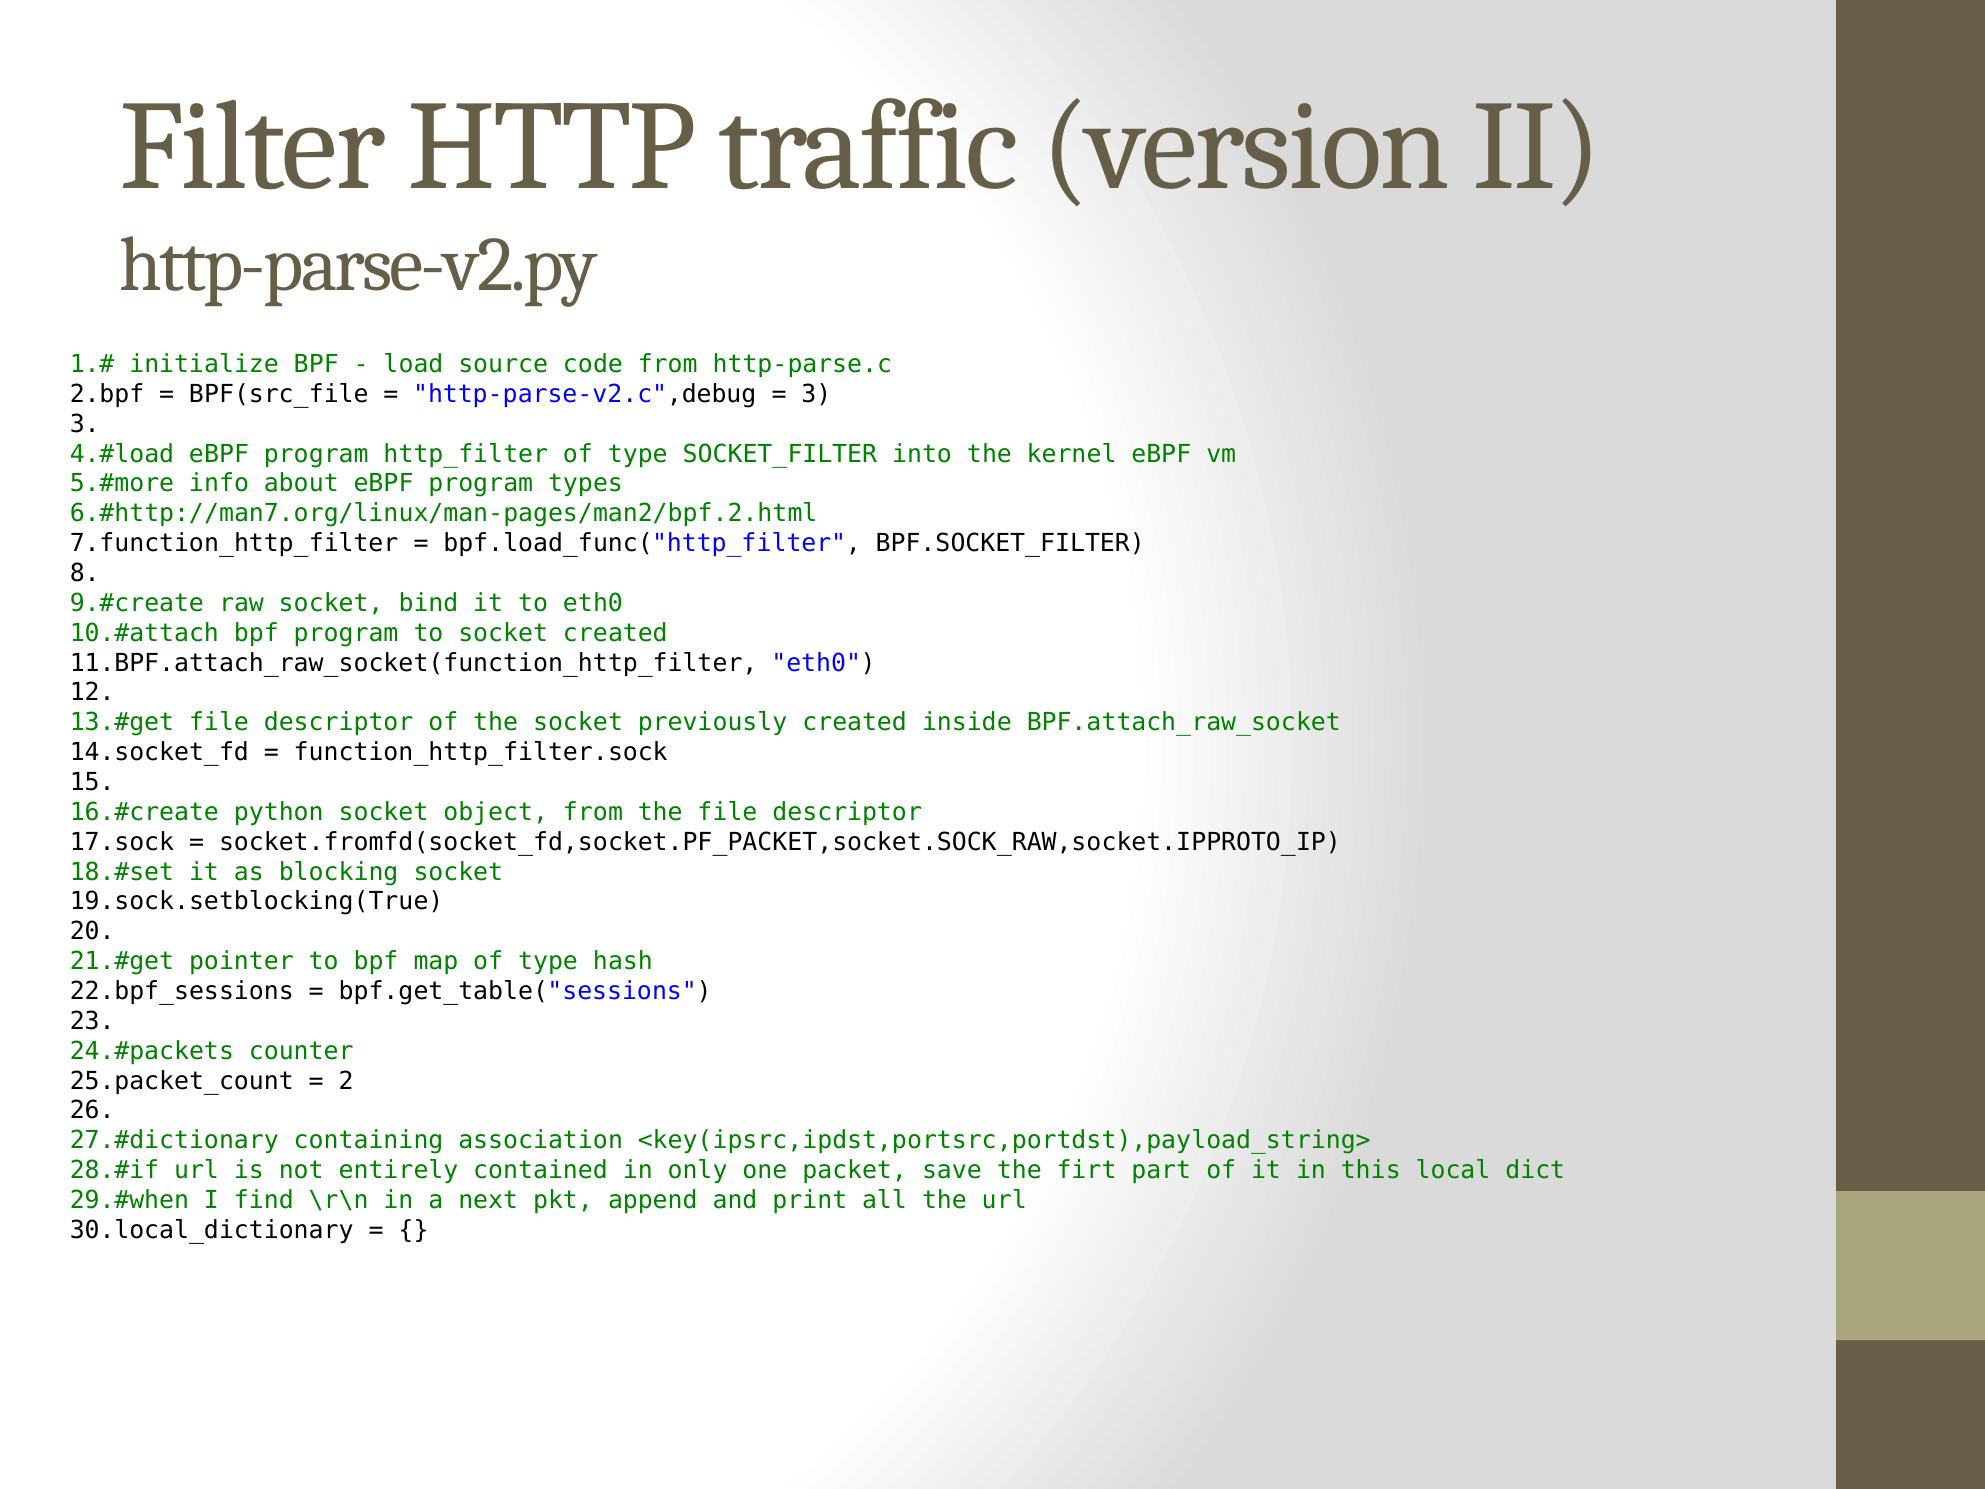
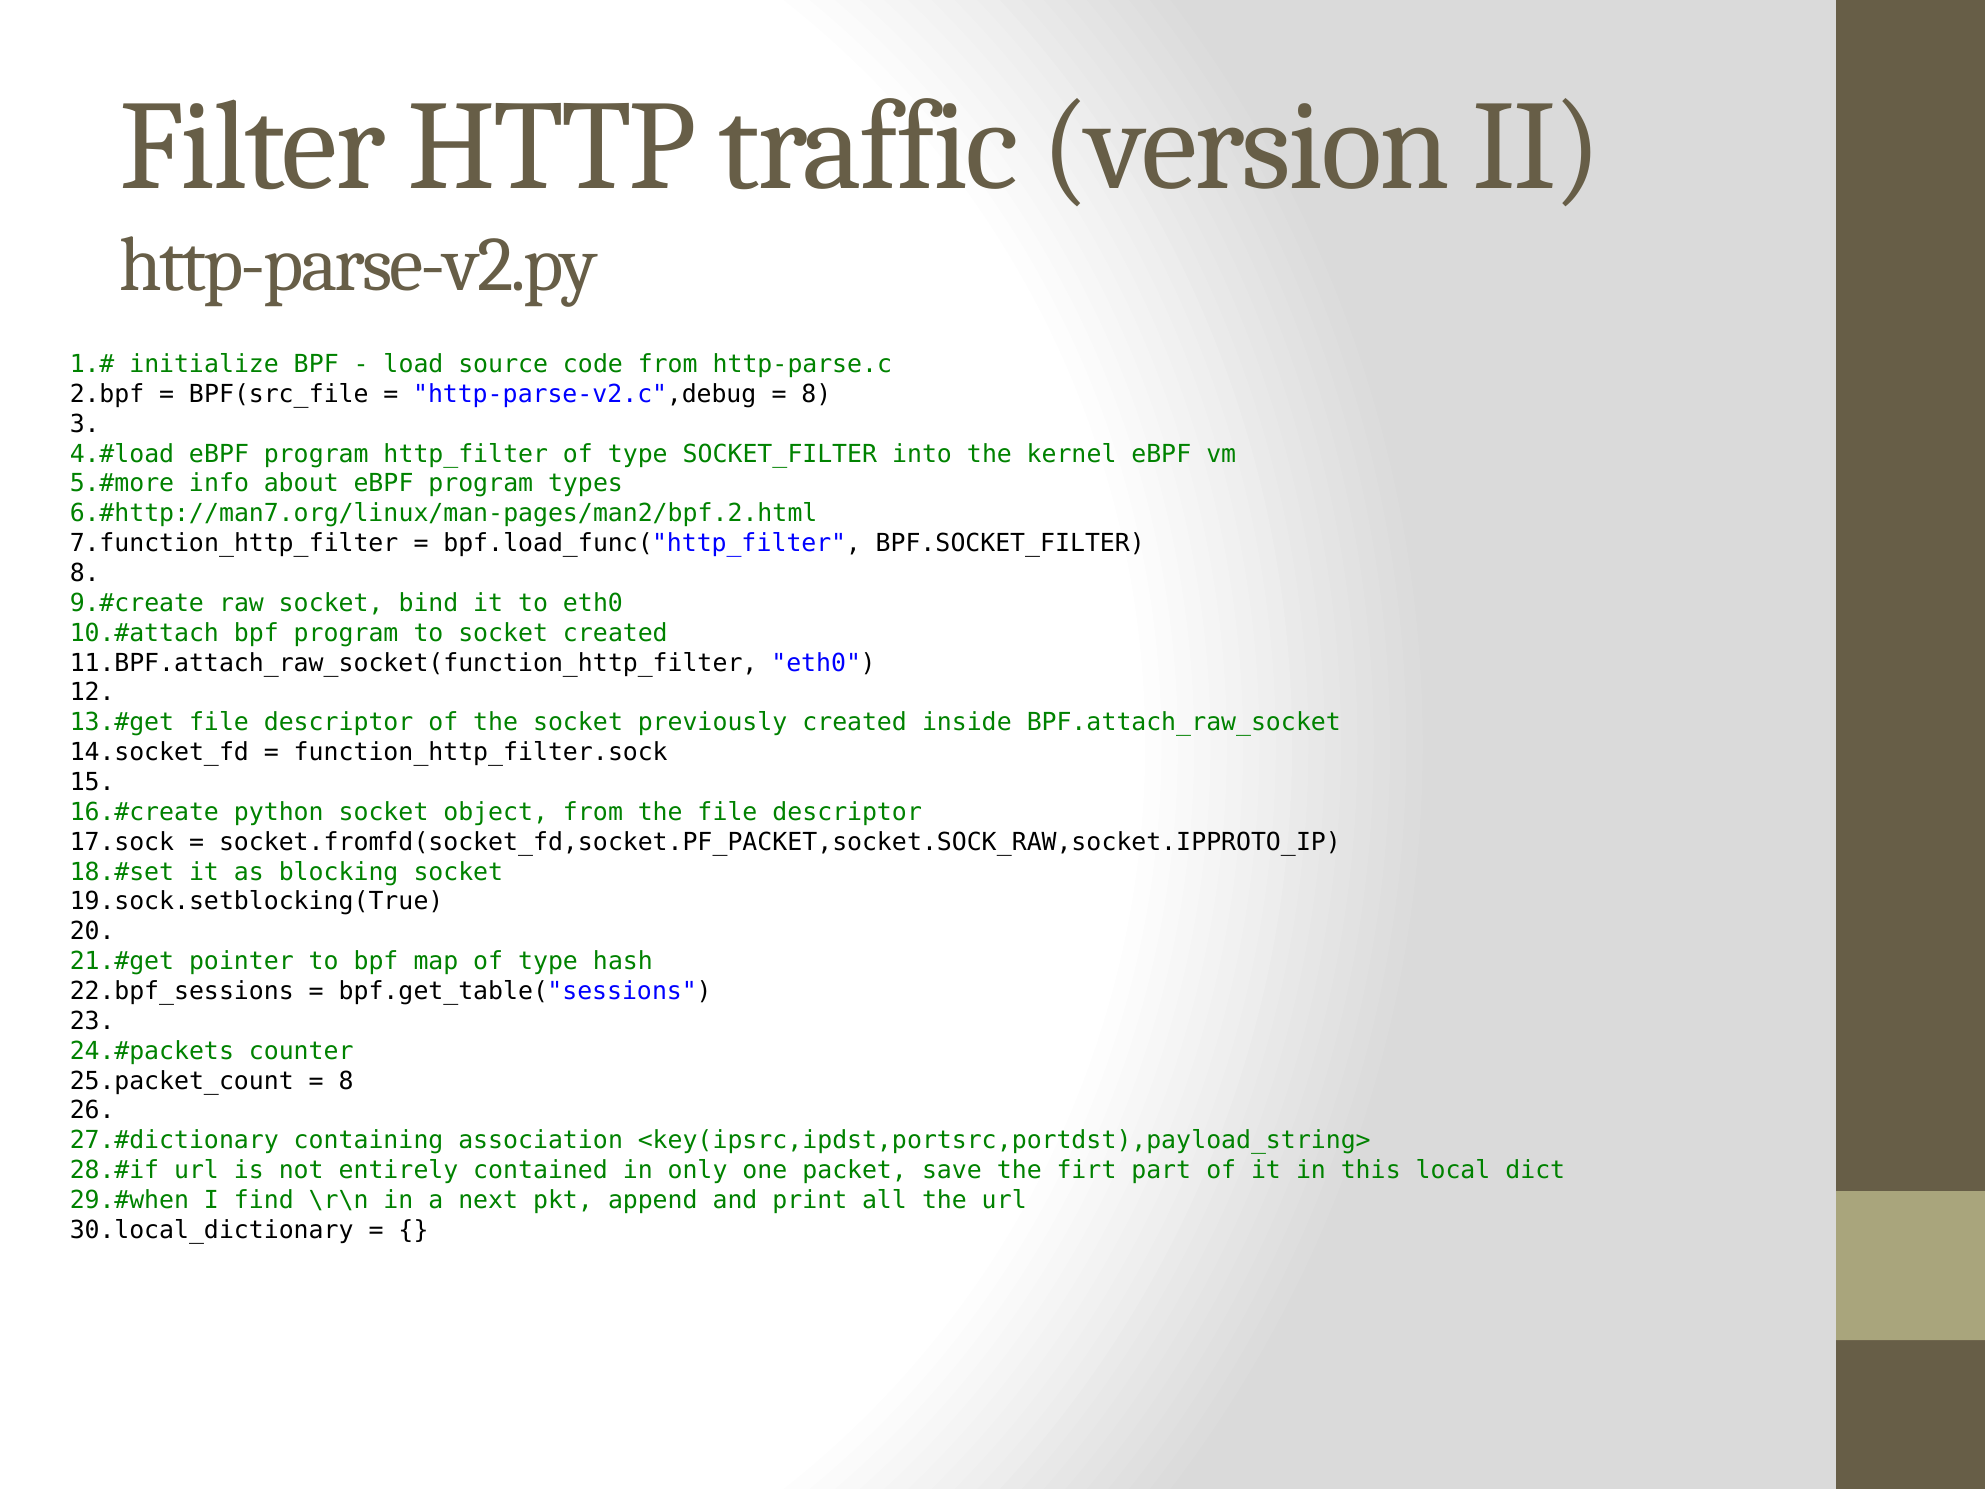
3: 3 -> 8 (816, 394)
2: 2 -> 8 (346, 1081)
